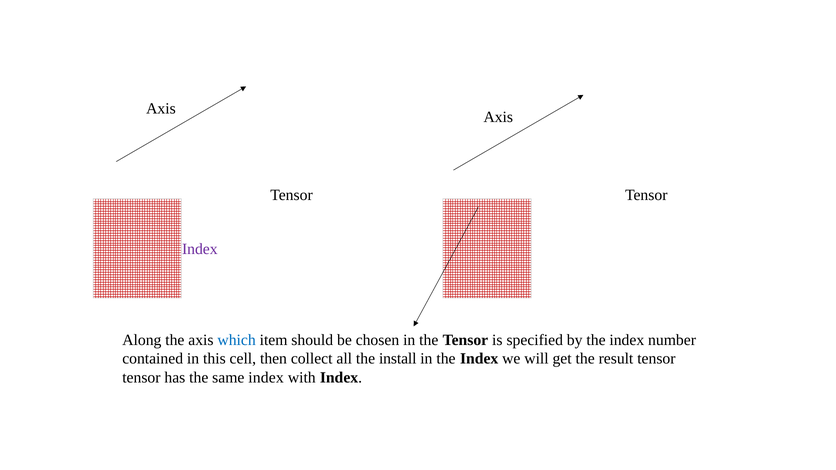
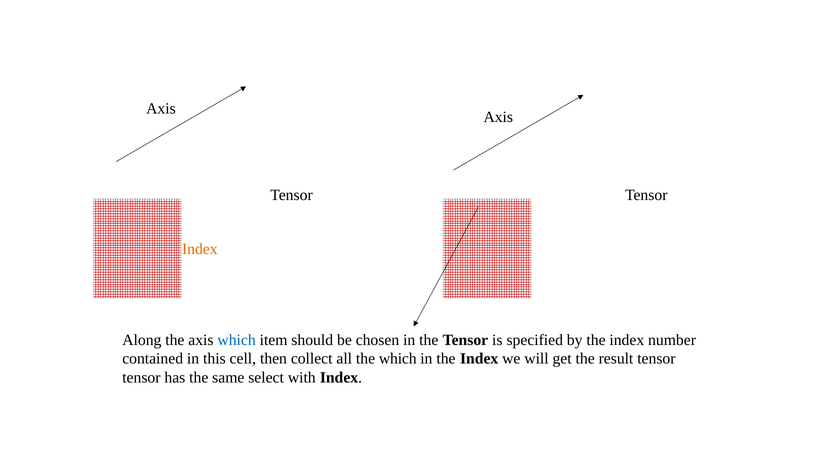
Index colour: purple -> orange (200, 249)
the install: install -> which (398, 359)
same index: index -> select (266, 378)
